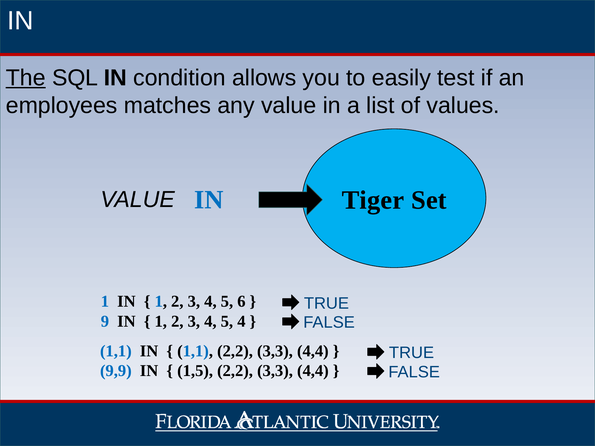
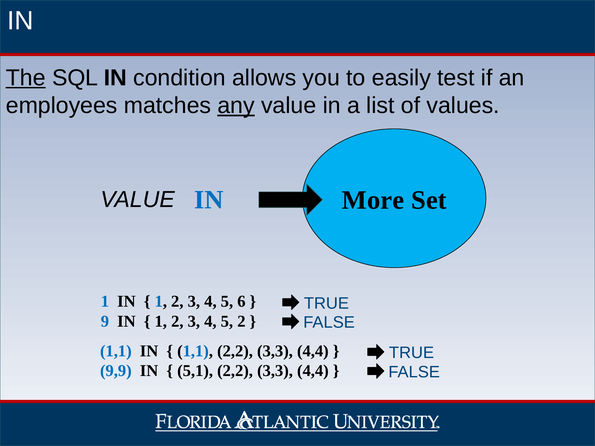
any underline: none -> present (236, 106)
Tiger: Tiger -> More (373, 200)
5 4: 4 -> 2 (241, 321)
1,5: 1,5 -> 5,1 (195, 371)
